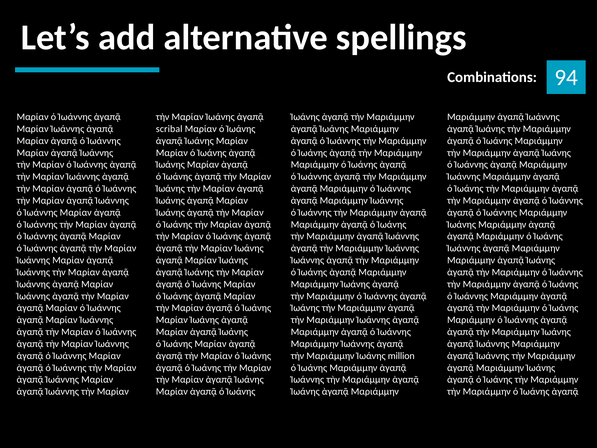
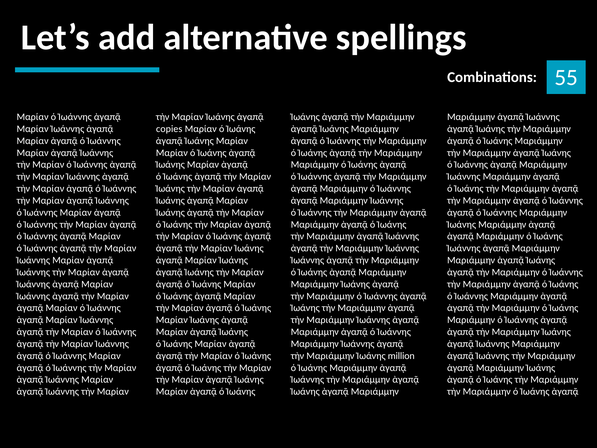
94: 94 -> 55 (566, 78)
scribal: scribal -> copies (169, 129)
